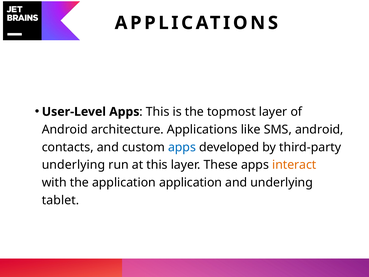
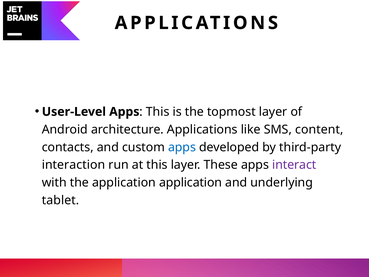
SMS android: android -> content (319, 129)
underlying: underlying -> interaction (74, 165)
interact colour: orange -> purple (294, 165)
